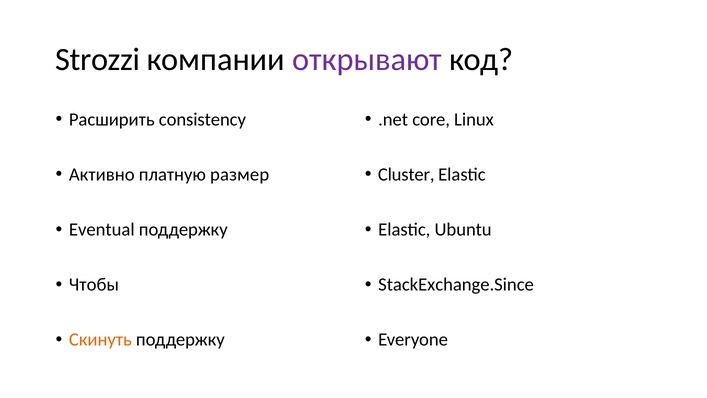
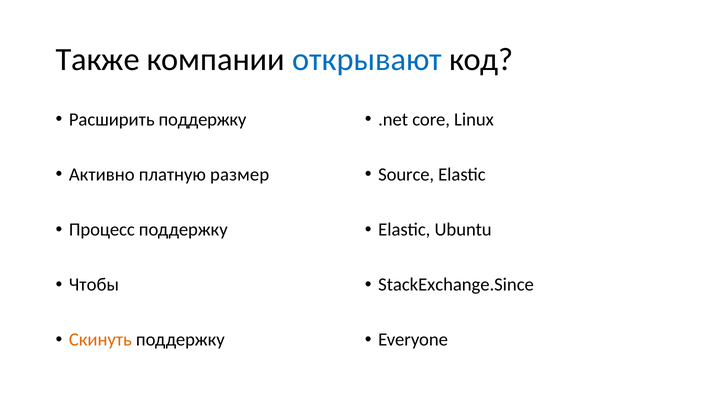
Strozzi: Strozzi -> Также (98, 59)
открывают colour: purple -> blue (367, 59)
Расширить consistency: consistency -> поддержку (202, 119)
Cluster: Cluster -> Source (406, 174)
Eventual: Eventual -> Процесс (102, 229)
